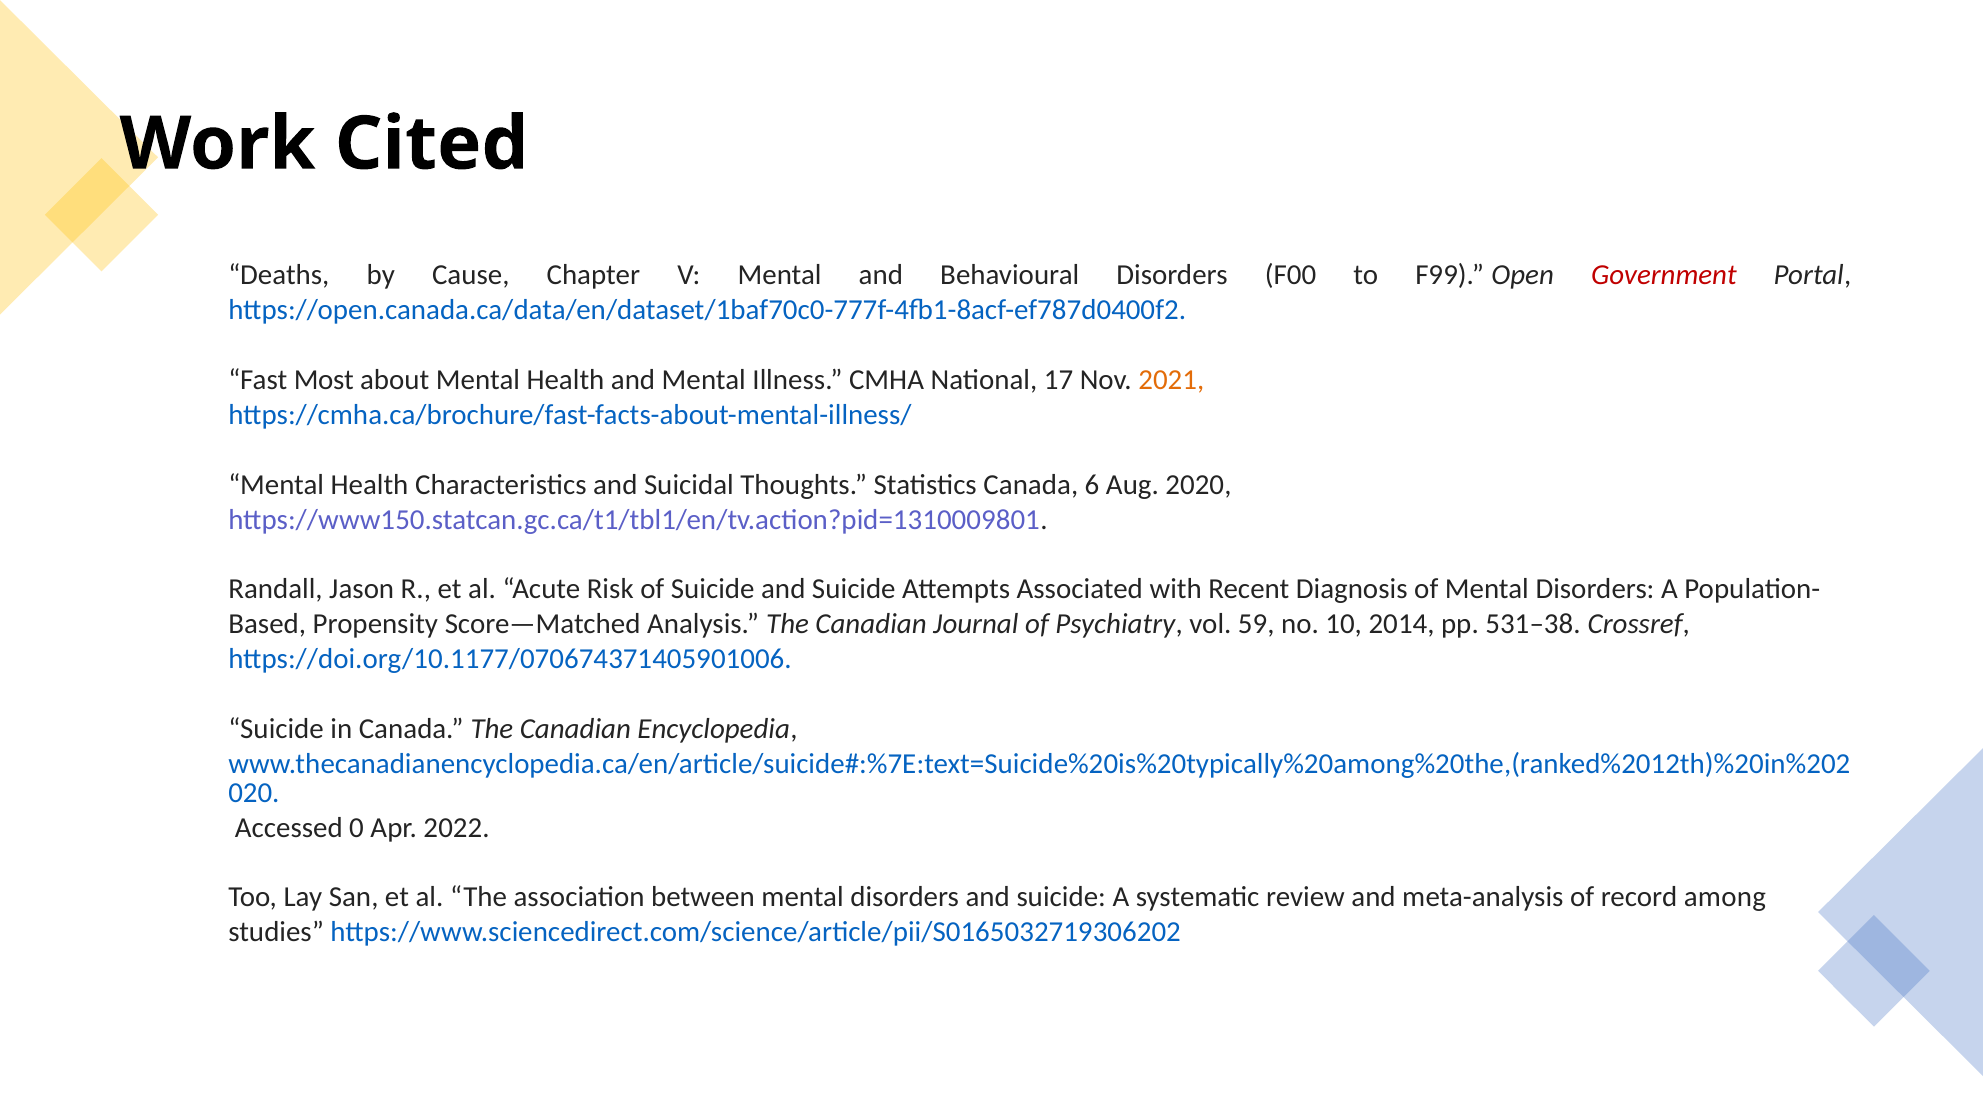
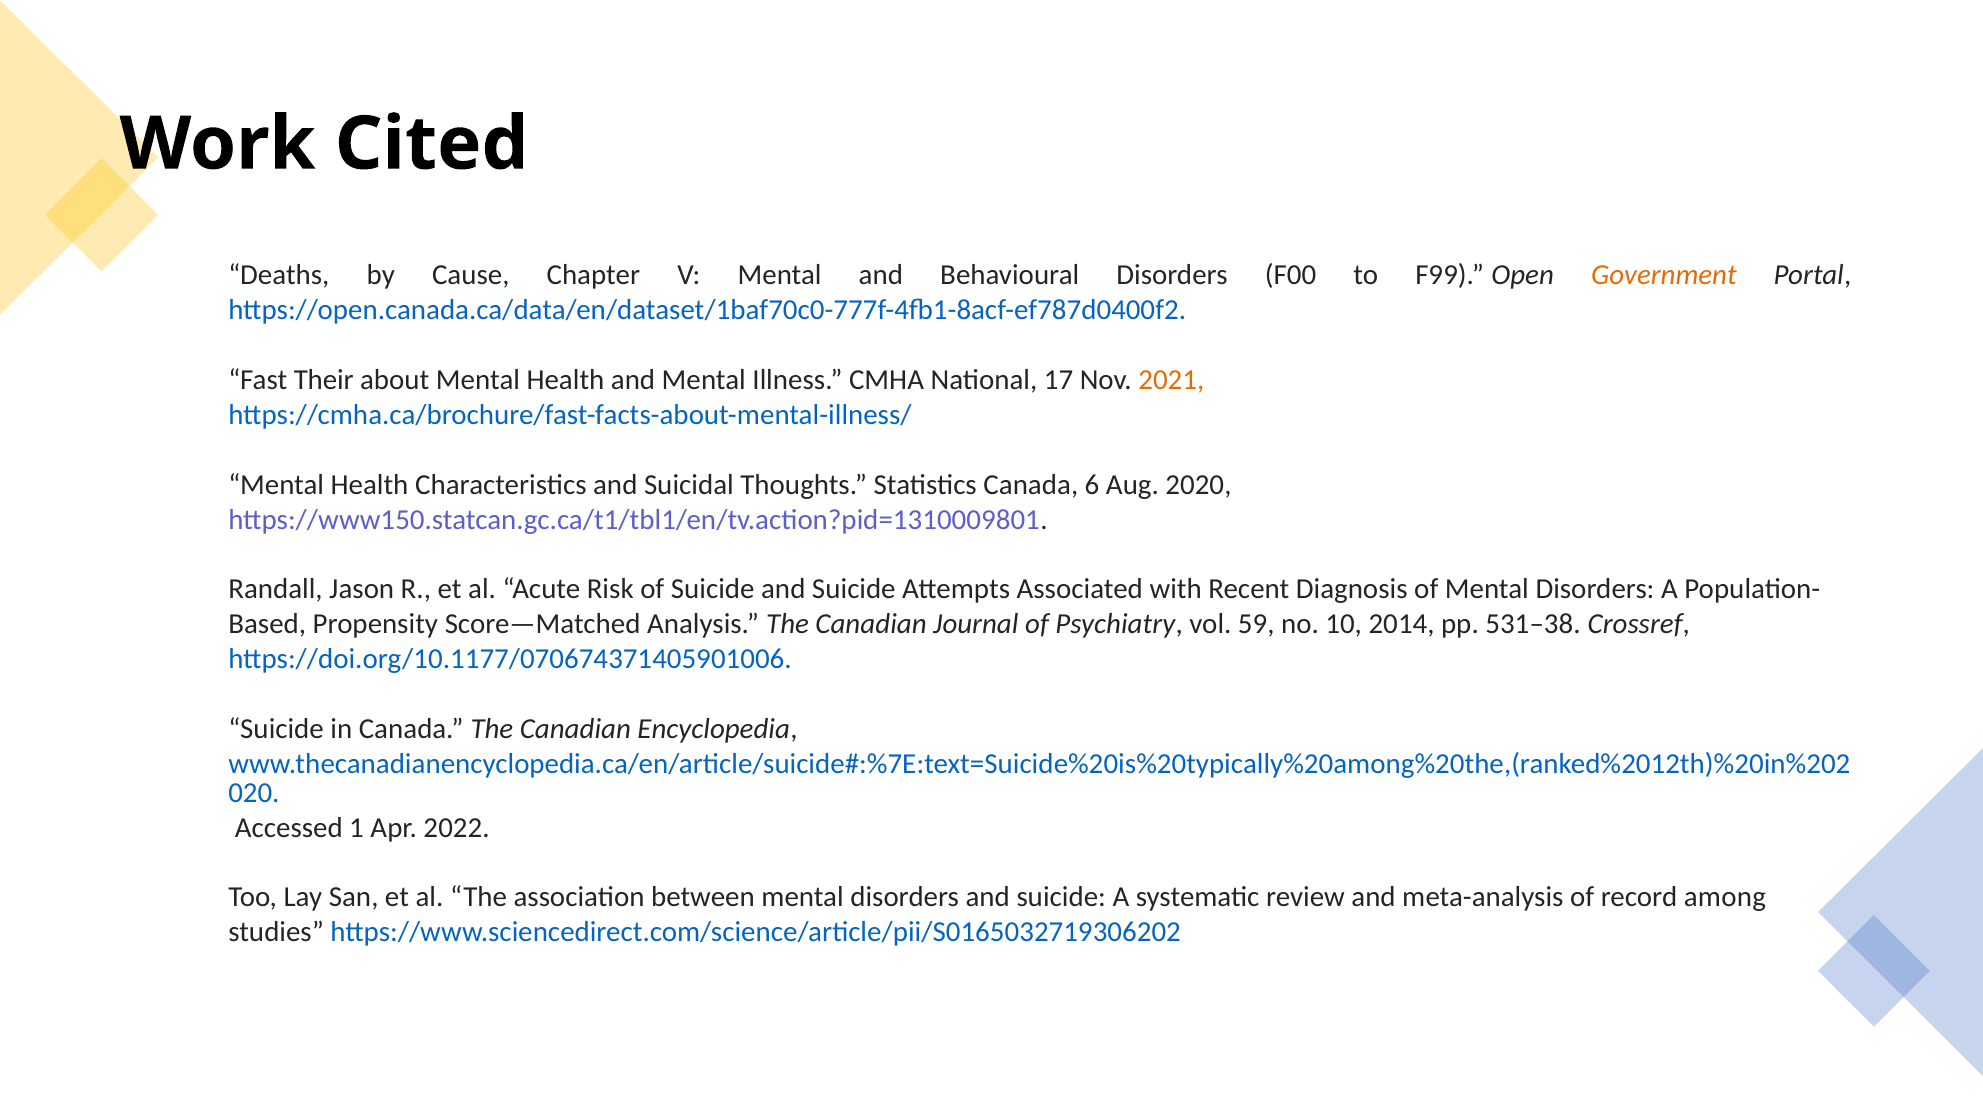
Government colour: red -> orange (1664, 275)
Most: Most -> Their (324, 380)
0: 0 -> 1 (357, 828)
